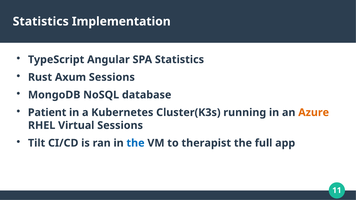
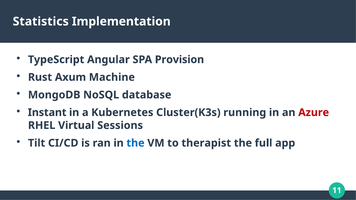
SPA Statistics: Statistics -> Provision (180, 60)
Axum Sessions: Sessions -> Machine (112, 77)
Patient: Patient -> Instant (47, 113)
Azure colour: orange -> red (314, 113)
